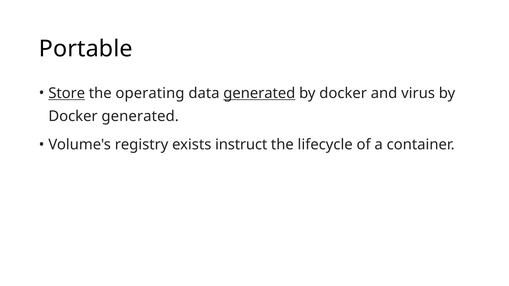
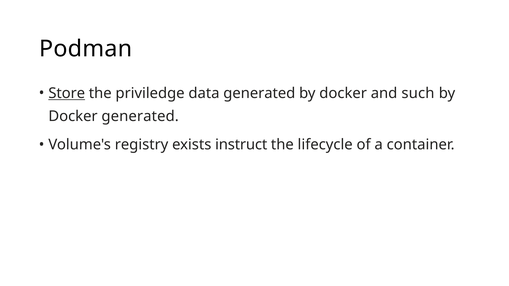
Portable: Portable -> Podman (86, 49)
operating: operating -> priviledge (150, 93)
generated underline: present -> none (259, 93)
virus: virus -> such (418, 93)
